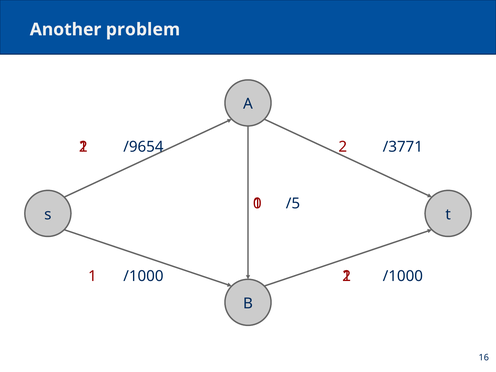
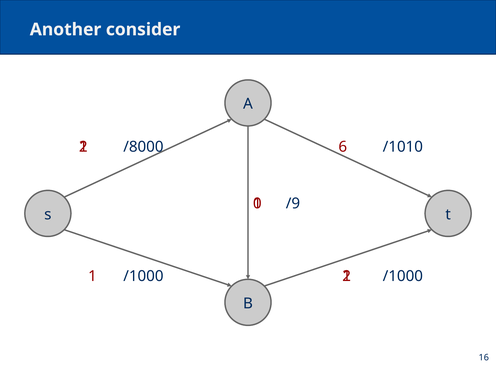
problem: problem -> consider (143, 30)
/9654: /9654 -> /8000 (143, 147)
2: 2 -> 6 (343, 147)
/3771: /3771 -> /1010 (403, 147)
/5: /5 -> /9 (293, 204)
